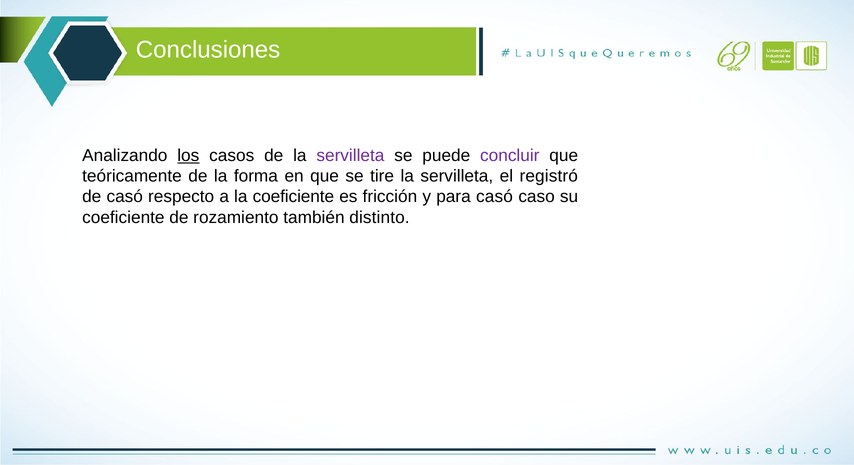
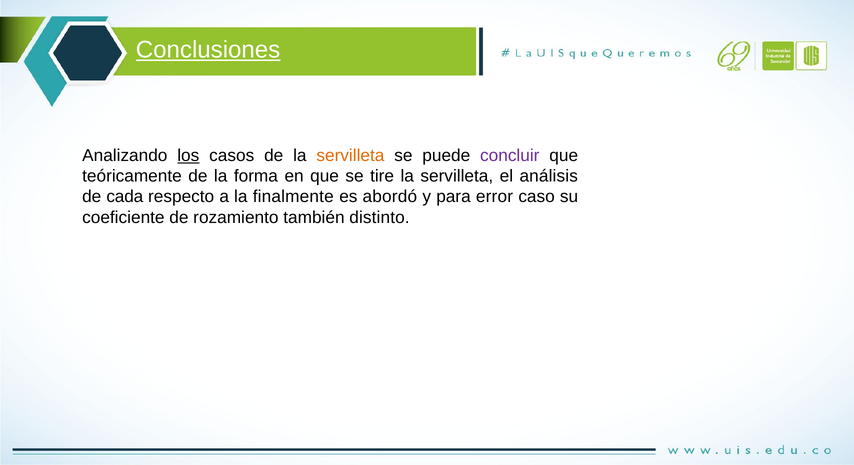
Conclusiones underline: none -> present (208, 50)
servilleta colour: purple -> orange (350, 155)
registró: registró -> análisis (549, 176)
de casó: casó -> cada (125, 197)
la coeficiente: coeficiente -> finalmente (293, 197)
fricción: fricción -> abordó (390, 197)
para casó: casó -> error (494, 197)
